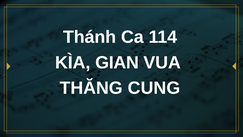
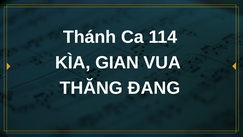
CUNG: CUNG -> ĐANG (154, 88)
